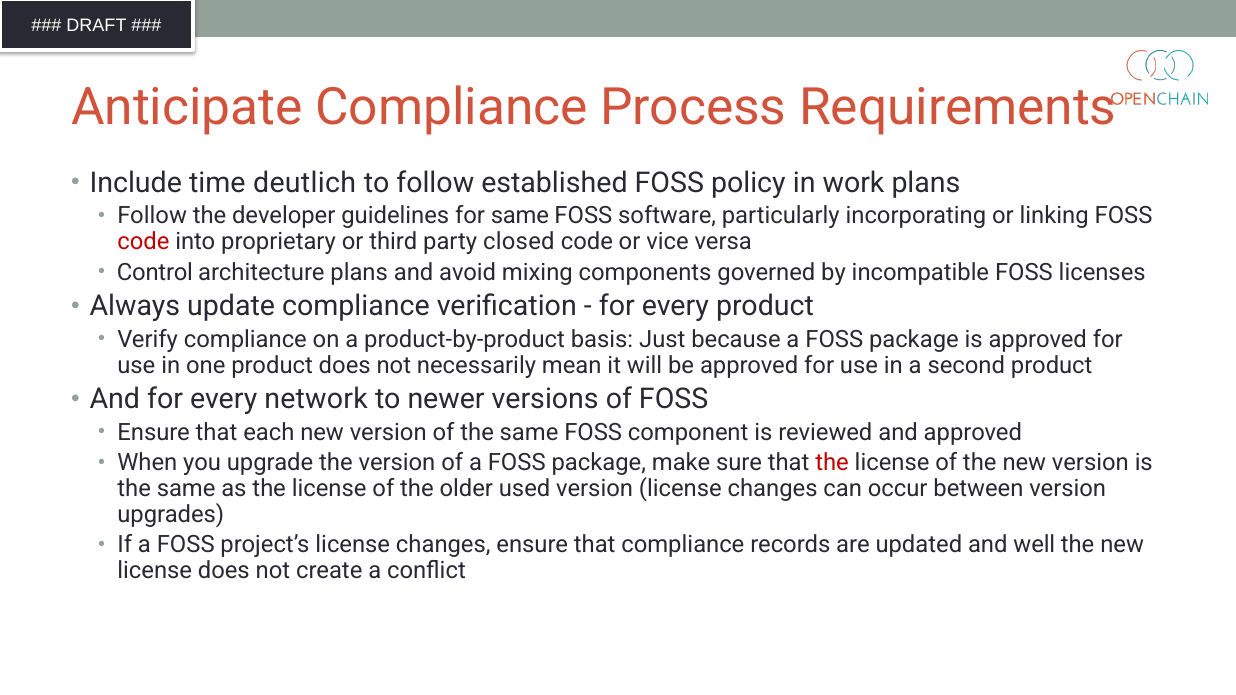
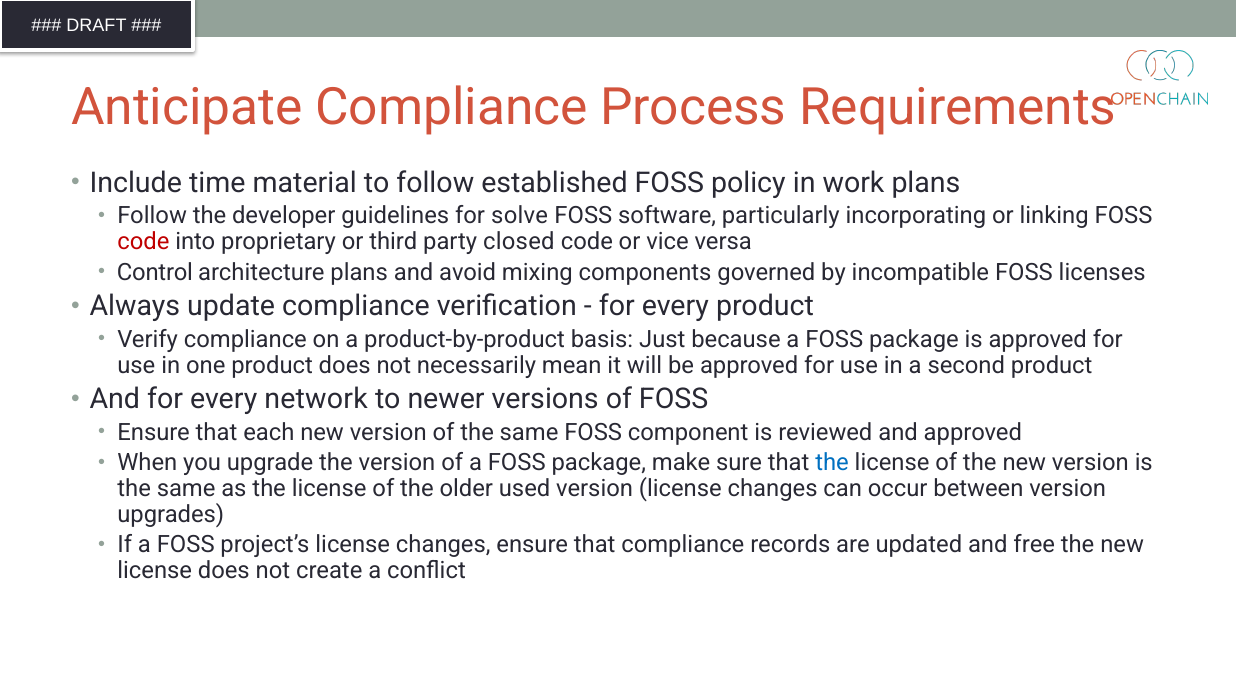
deutlich: deutlich -> material (305, 183)
for same: same -> solve (520, 216)
the colour: red -> blue (832, 463)
well: well -> free (1034, 545)
